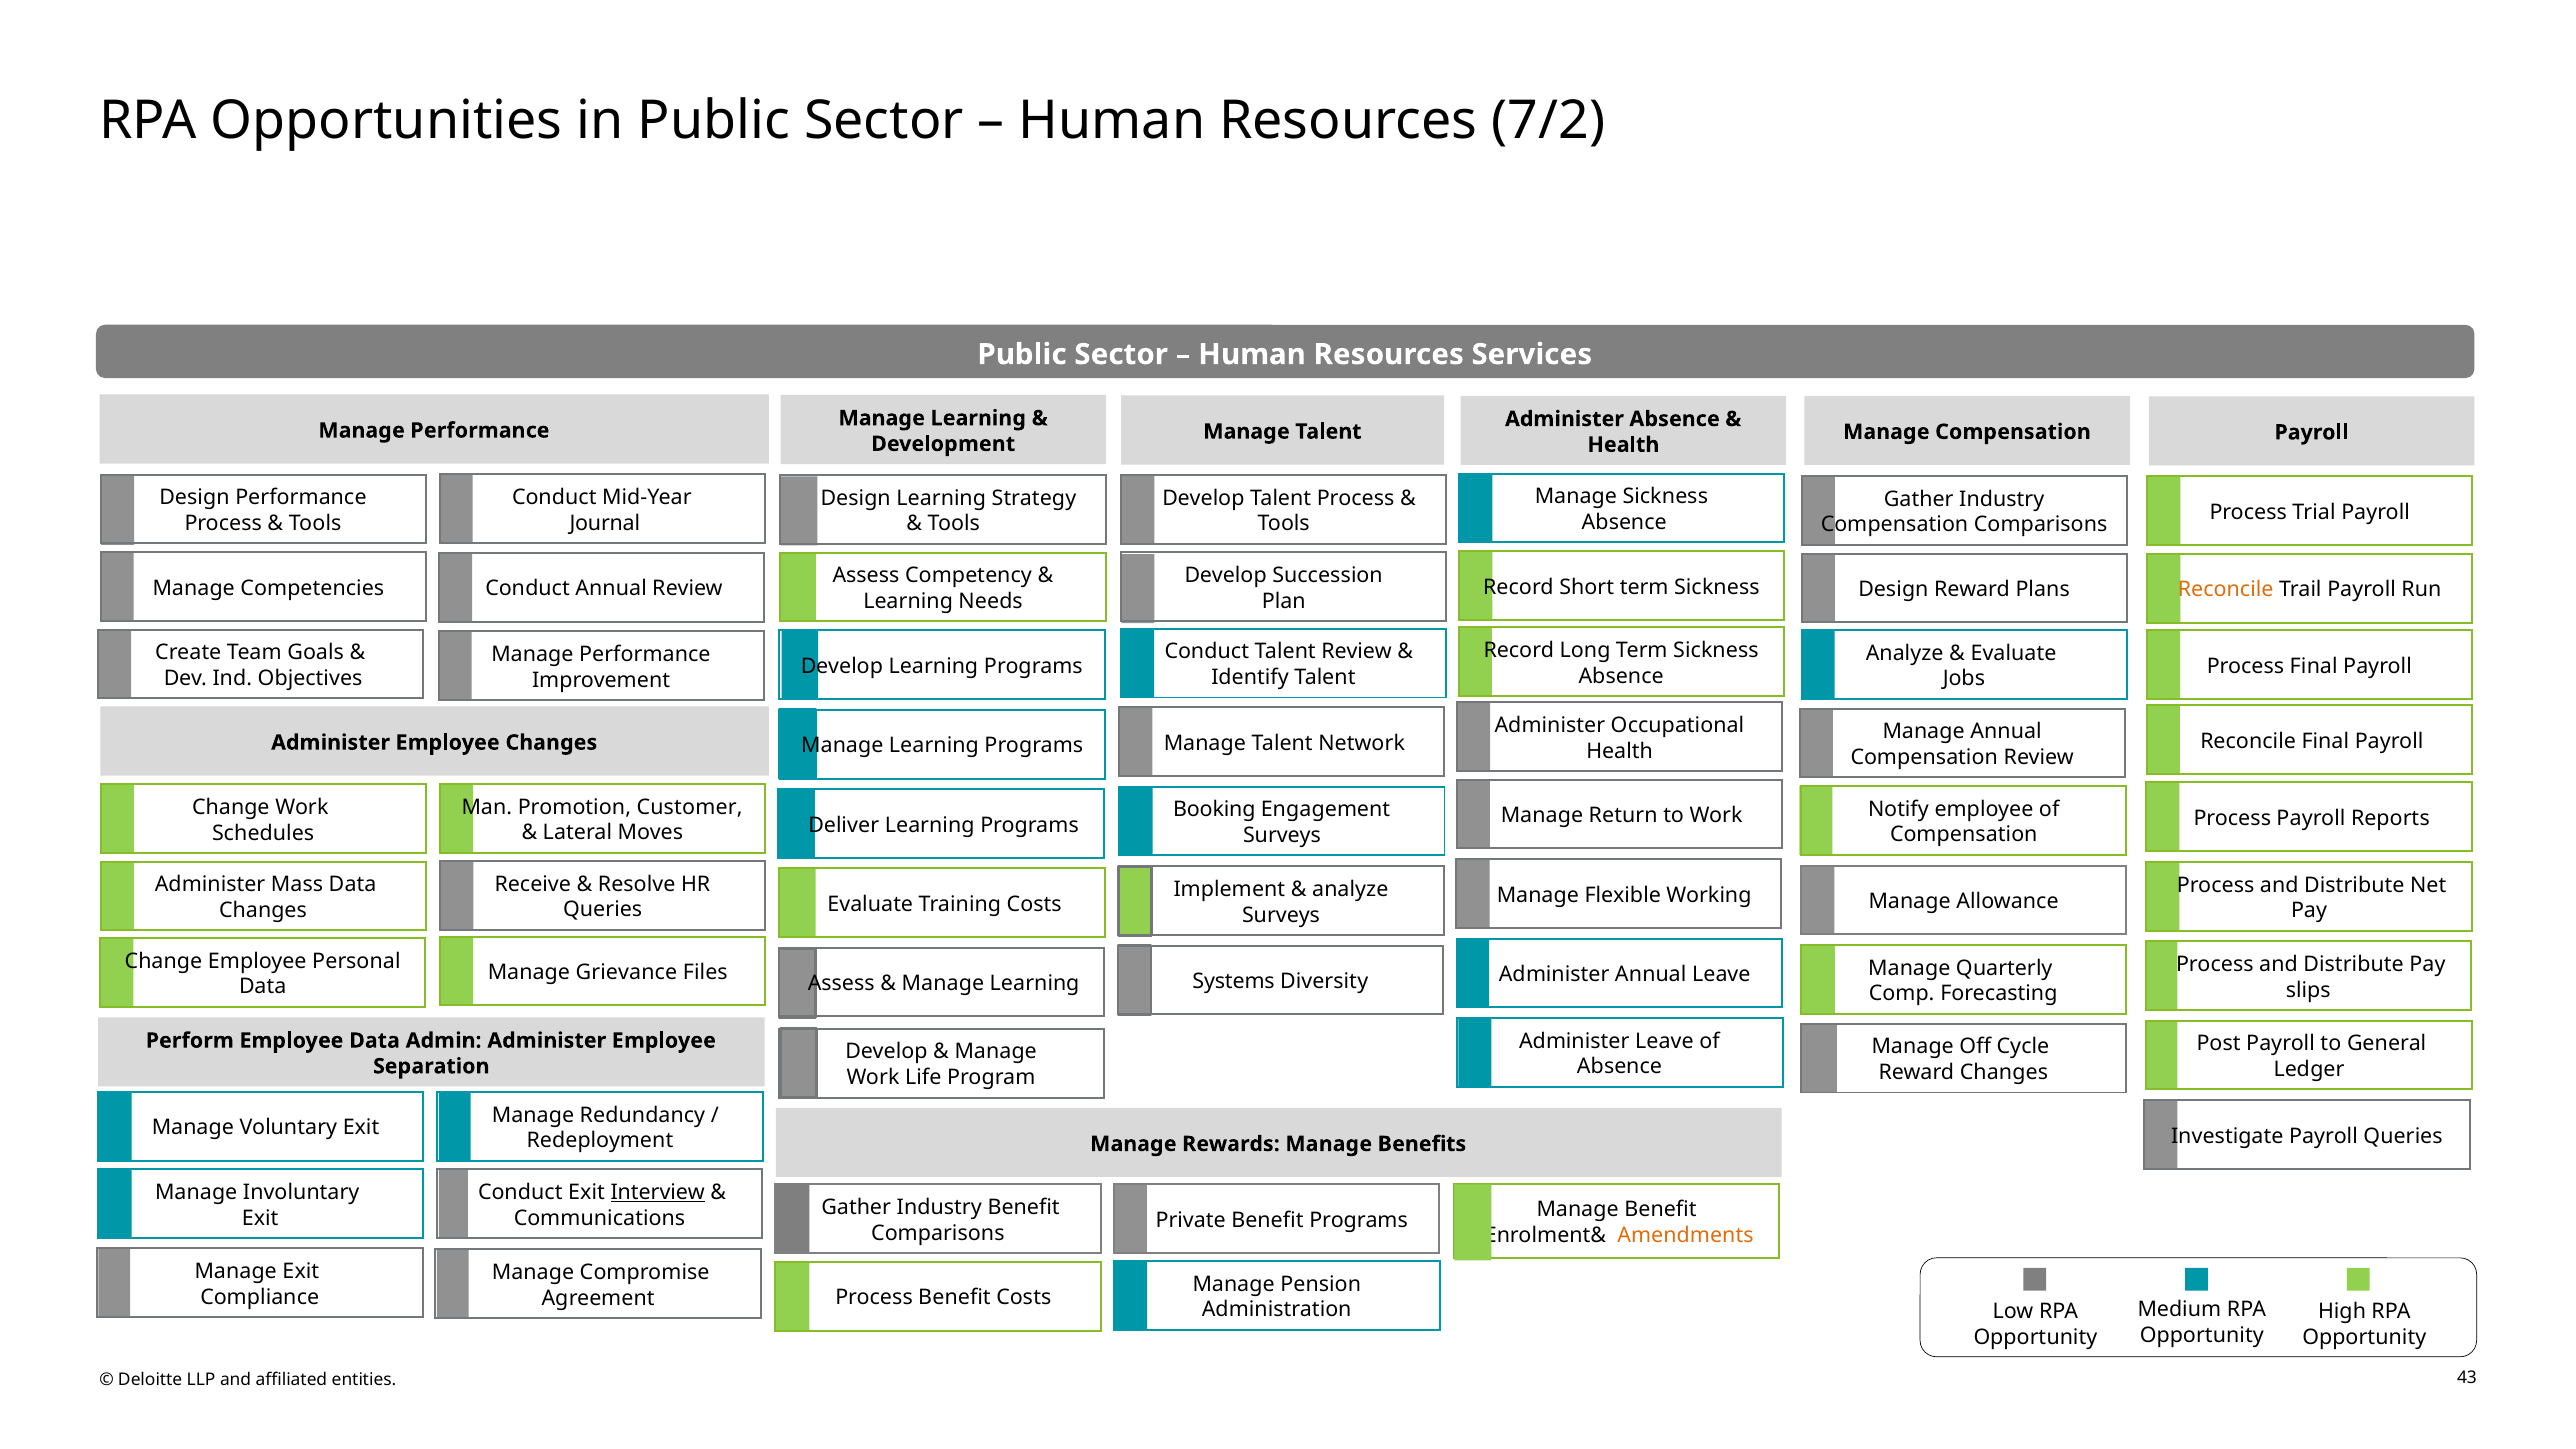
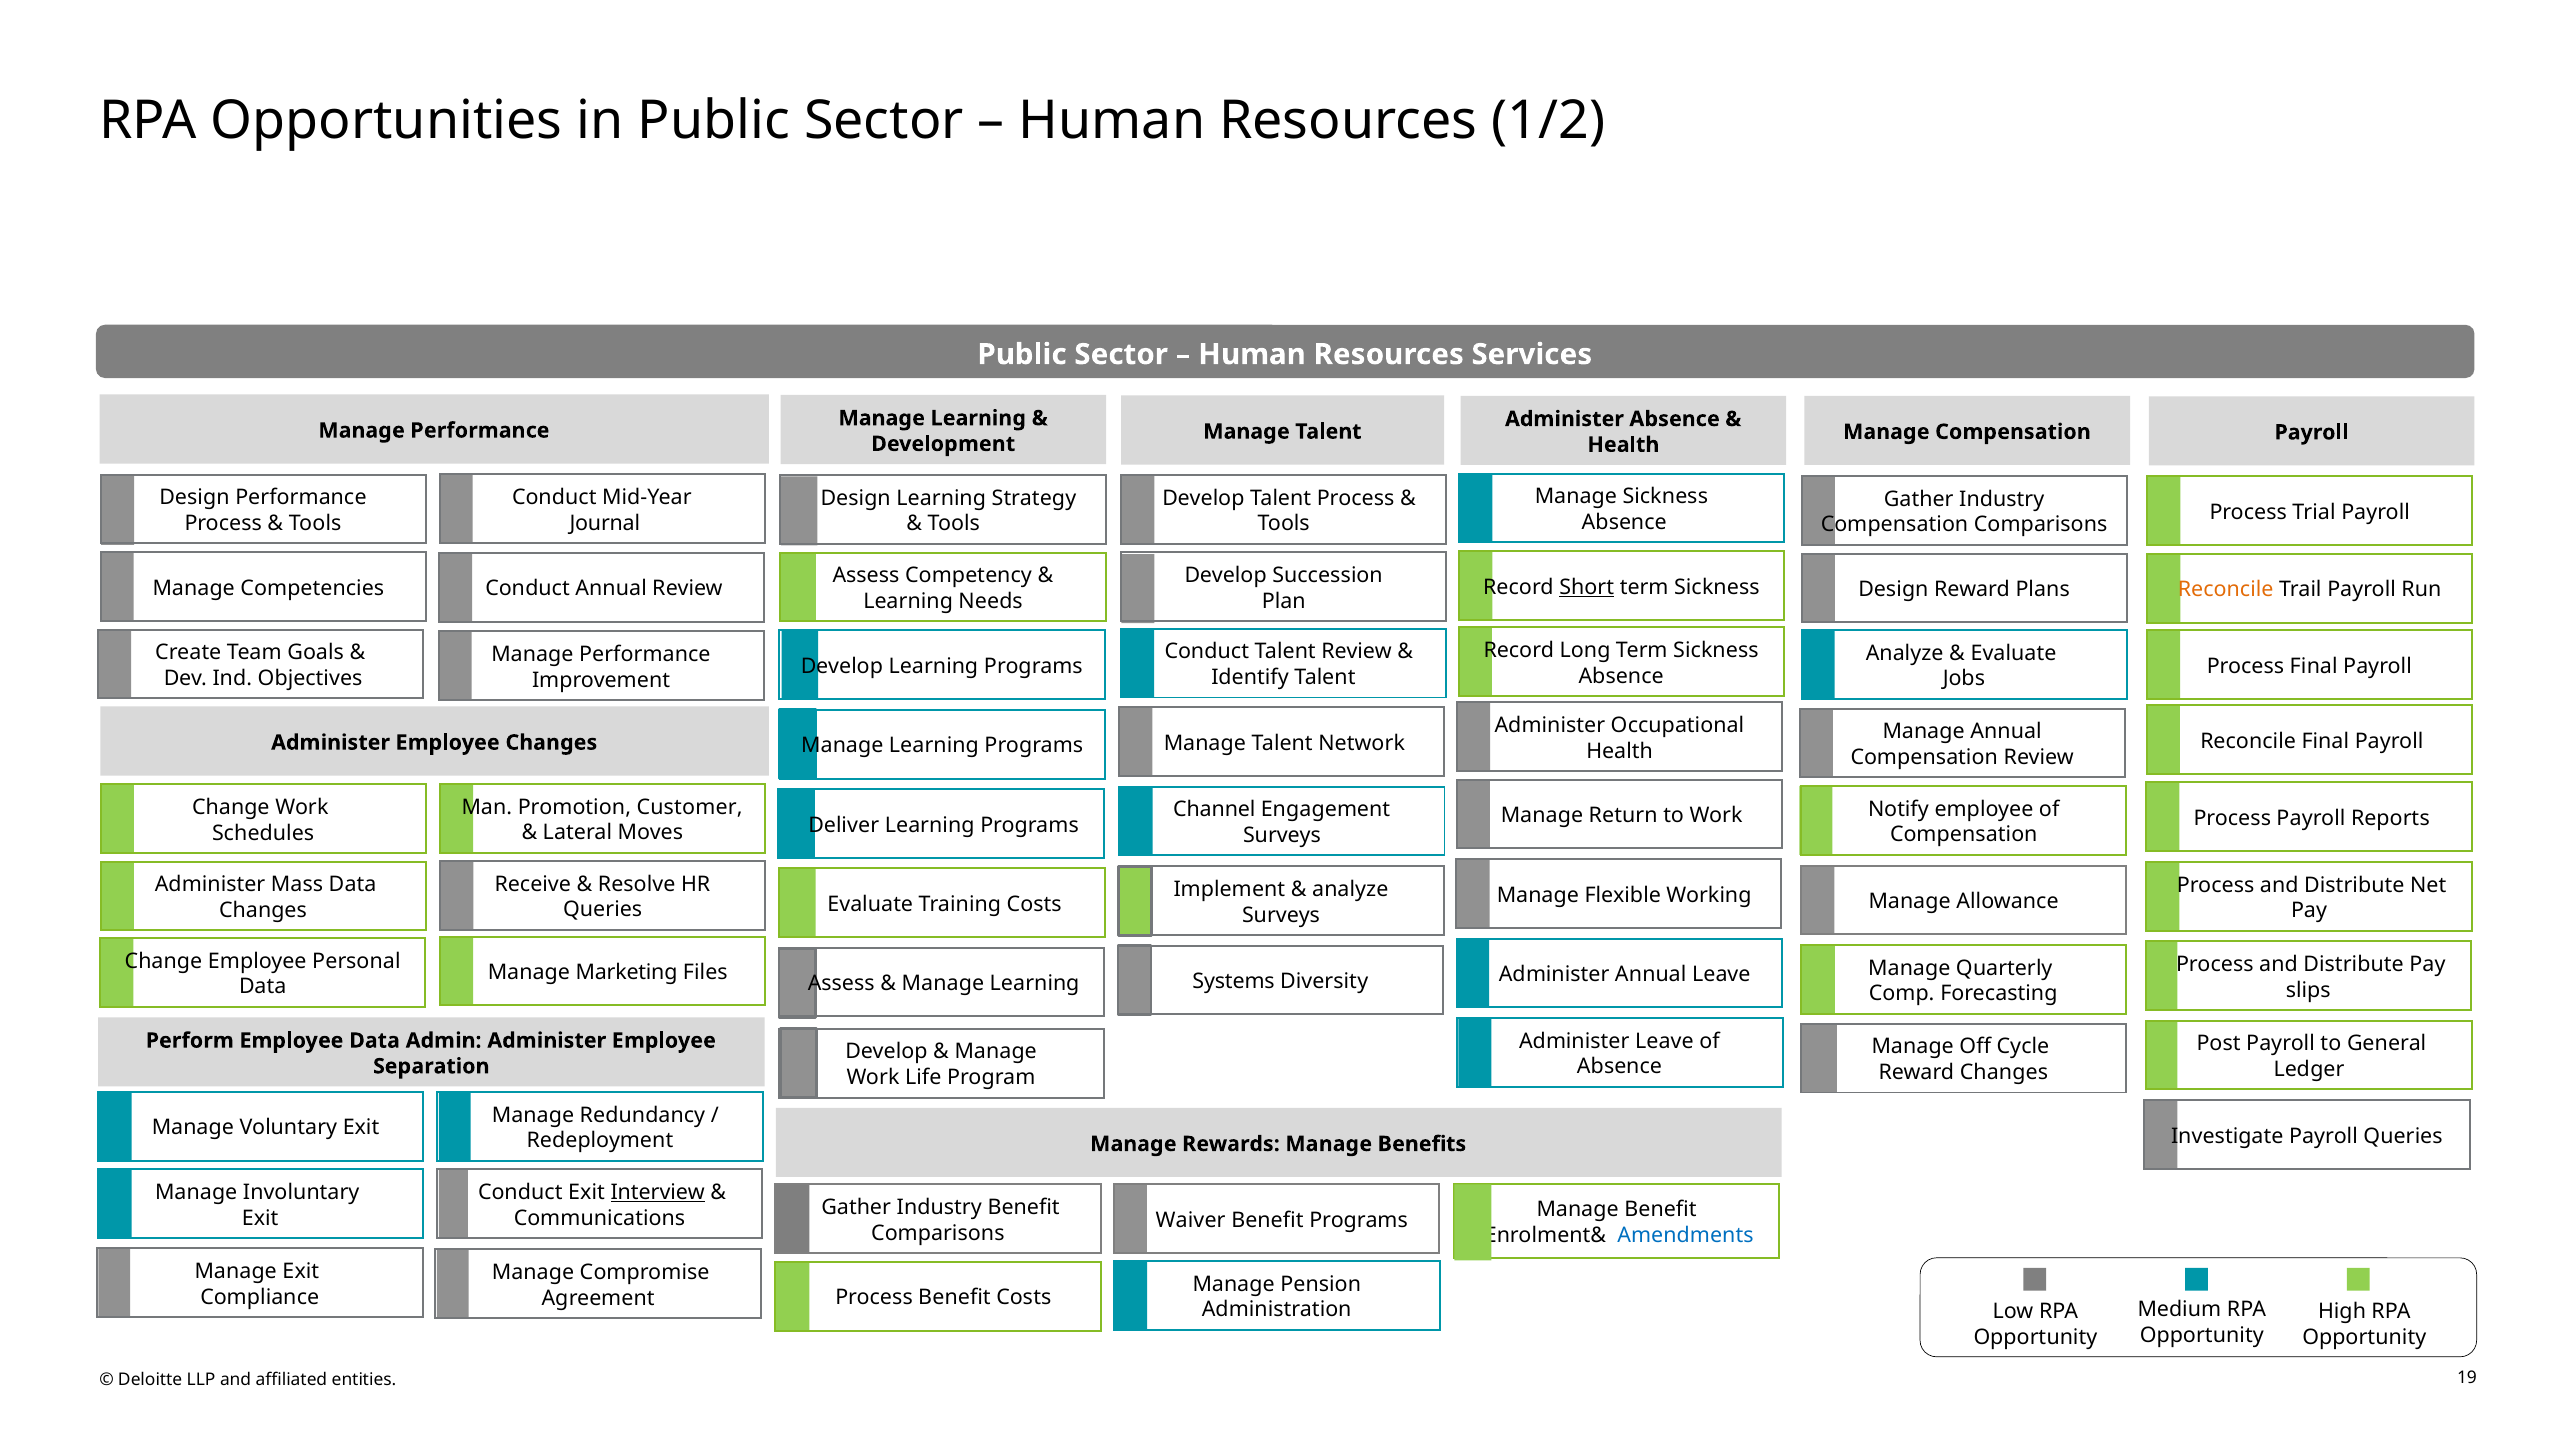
7/2: 7/2 -> 1/2 (1548, 121)
Short underline: none -> present (1587, 587)
Booking: Booking -> Channel (1214, 810)
Grievance: Grievance -> Marketing (627, 973)
Private: Private -> Waiver (1191, 1220)
Amendments colour: orange -> blue (1685, 1235)
43: 43 -> 19 (2467, 1378)
